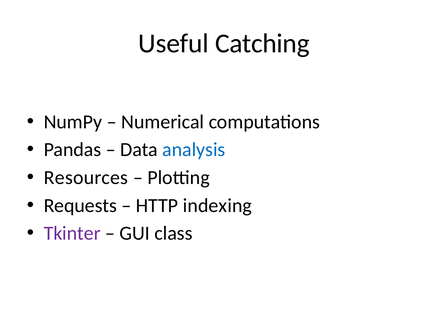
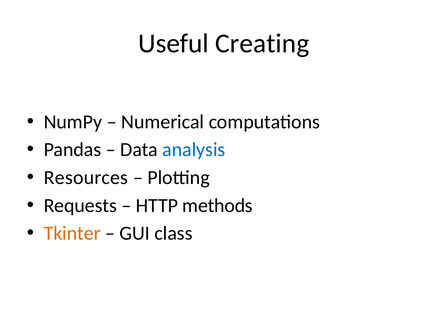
Catching: Catching -> Creating (262, 43)
indexing: indexing -> methods (218, 206)
Tkinter colour: purple -> orange (72, 233)
